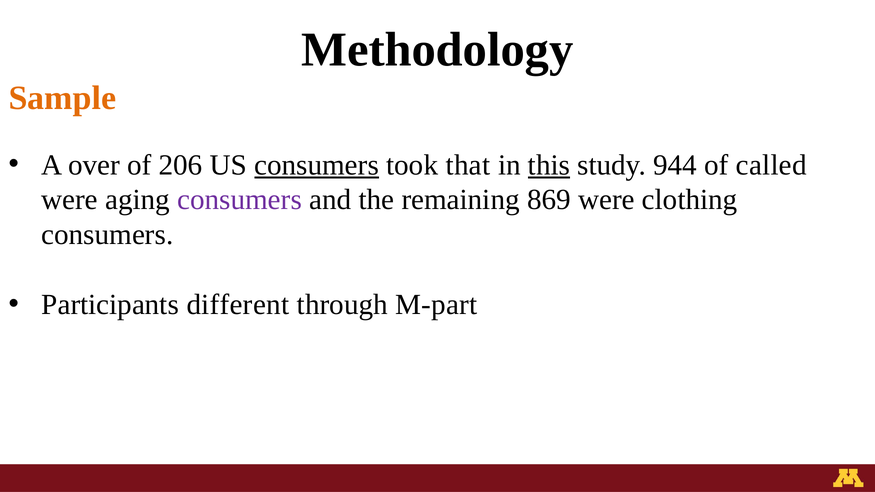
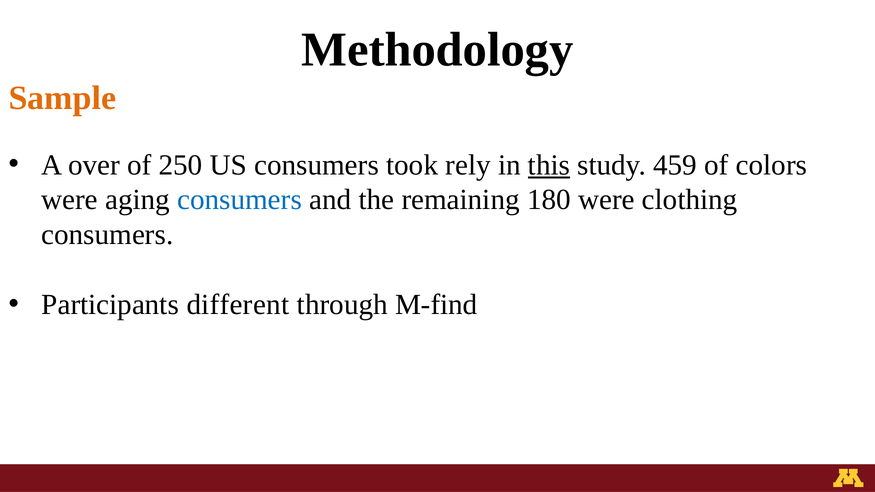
206: 206 -> 250 (181, 165)
consumers underline: present -> none (317, 165)
that: that -> rely (468, 165)
944: 944 -> 459 (675, 165)
called: called -> colors (771, 165)
consumers colour: purple -> blue (240, 200)
869: 869 -> 180 (549, 200)
M-part: M-part -> M-find (436, 305)
